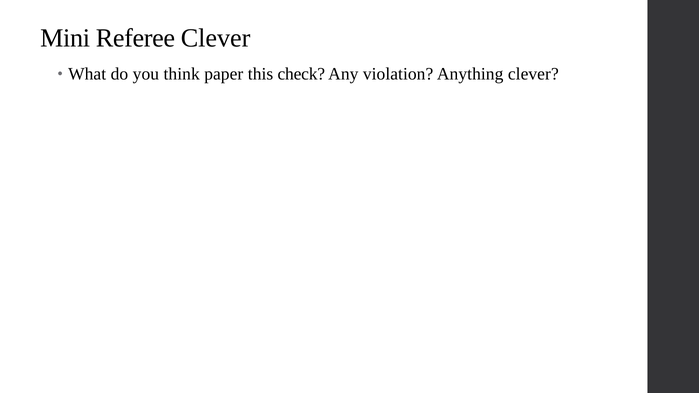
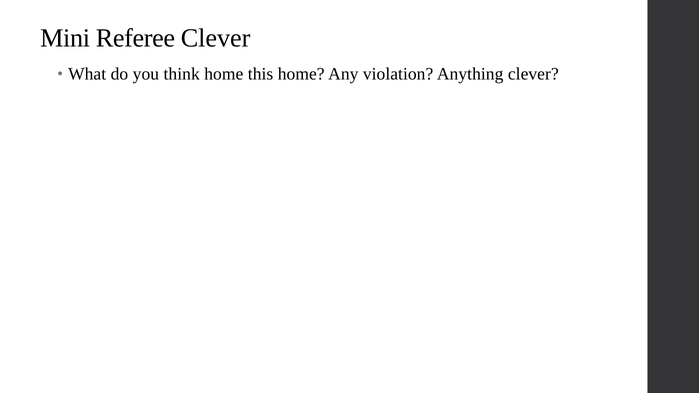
think paper: paper -> home (224, 74)
this check: check -> home (301, 74)
